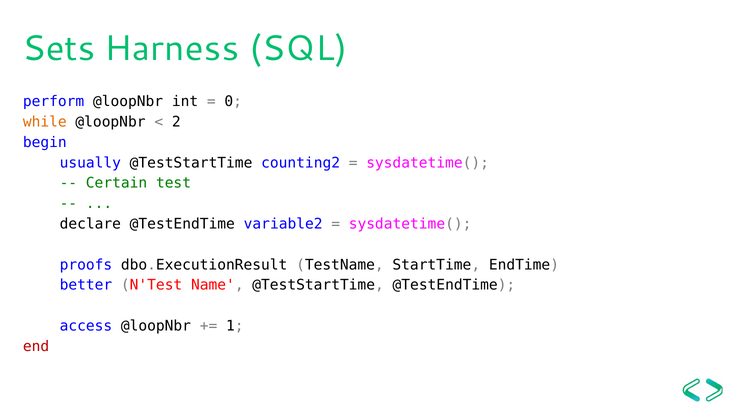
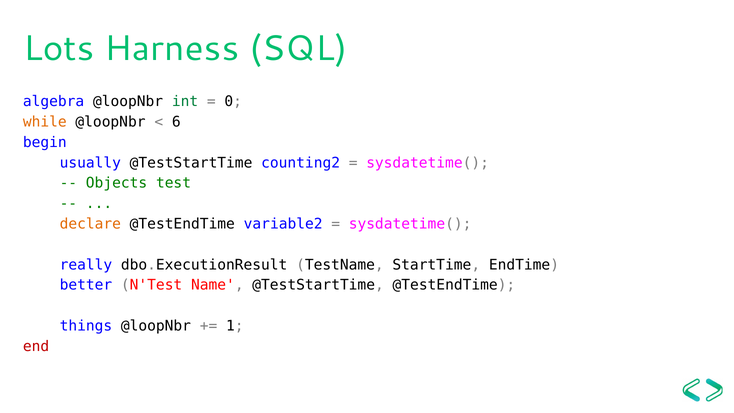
Sets: Sets -> Lots (59, 48)
perform: perform -> algebra (54, 101)
int colour: black -> green (185, 101)
2: 2 -> 6 (176, 122)
Certain: Certain -> Objects (117, 183)
declare colour: black -> orange (90, 224)
proofs: proofs -> really (86, 265)
access: access -> things (86, 326)
